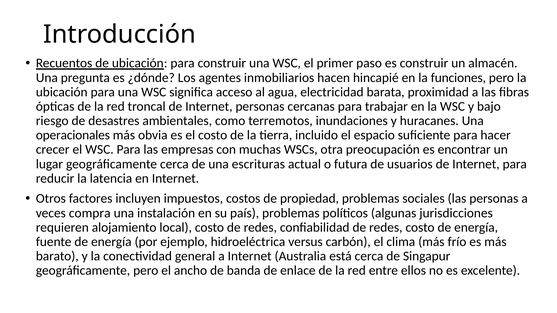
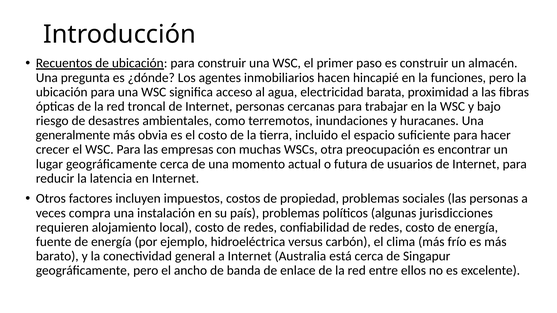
operacionales: operacionales -> generalmente (73, 135)
escrituras: escrituras -> momento (258, 164)
